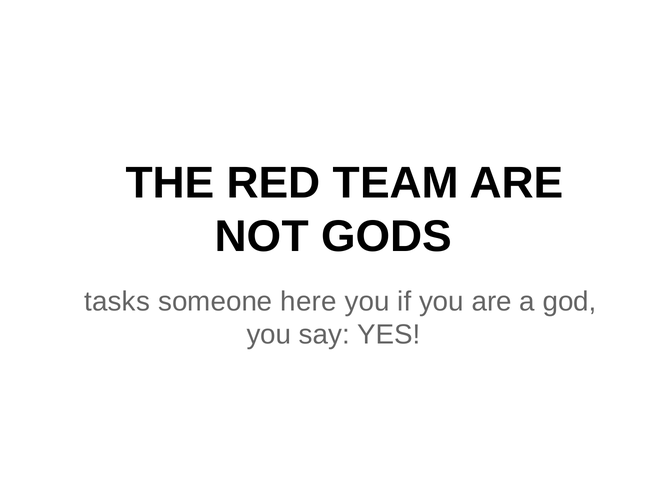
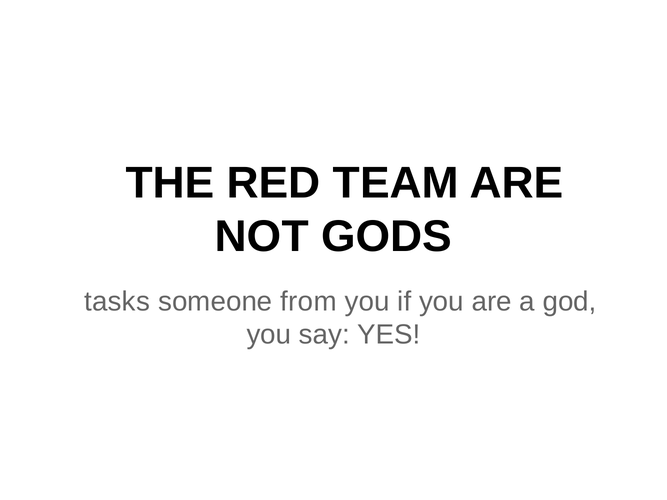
here: here -> from (309, 302)
